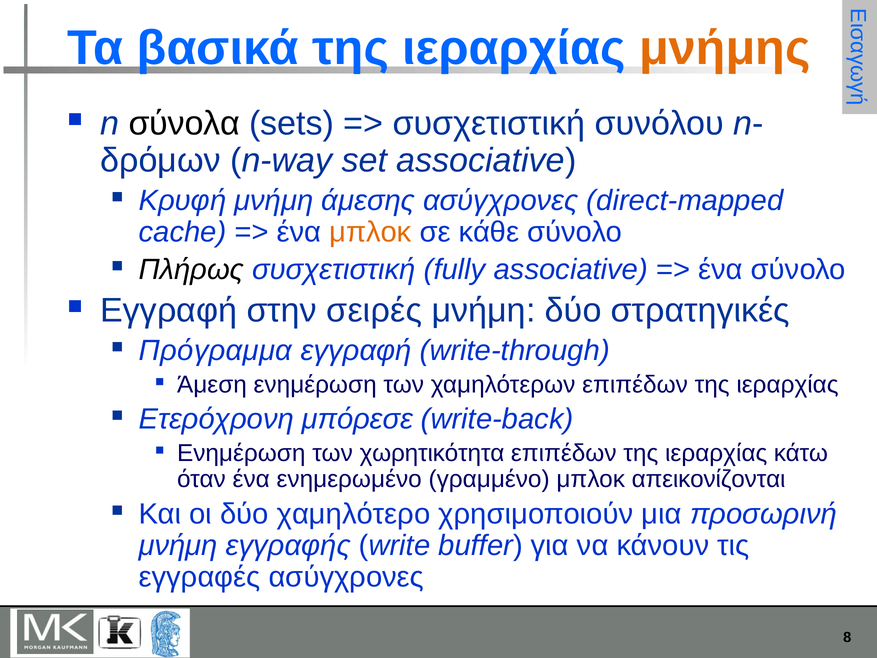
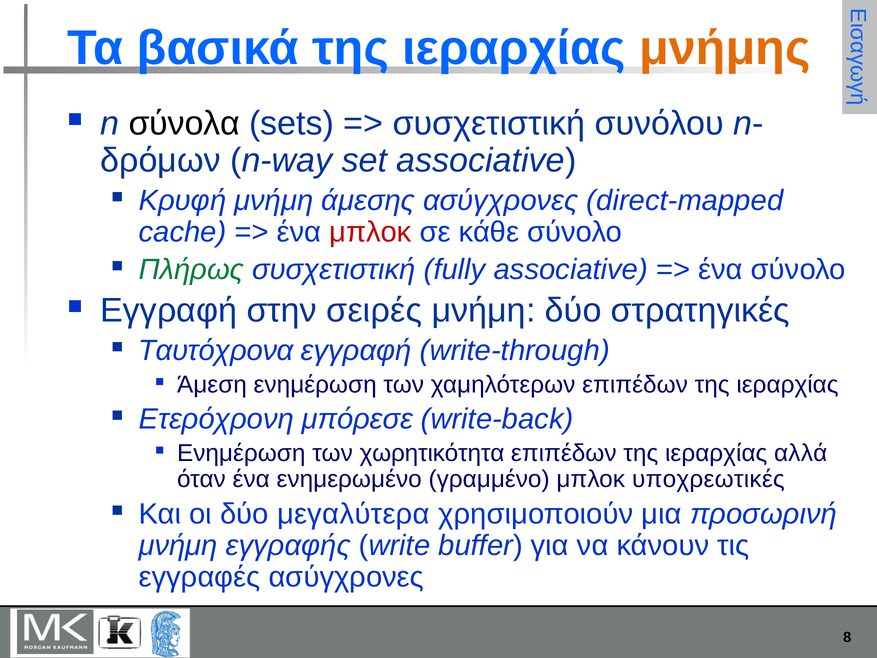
μπλοκ colour: orange -> red (371, 232)
Πλήρως colour: black -> green (191, 269)
Πρόγραμμα: Πρόγραμμα -> Ταυτόχρονα (216, 351)
κάτω: κάτω -> αλλά (801, 453)
απεικονίζονται: απεικονίζονται -> υποχρεωτικές (708, 479)
χαμηλότερο: χαμηλότερο -> μεγαλύτερα (353, 514)
